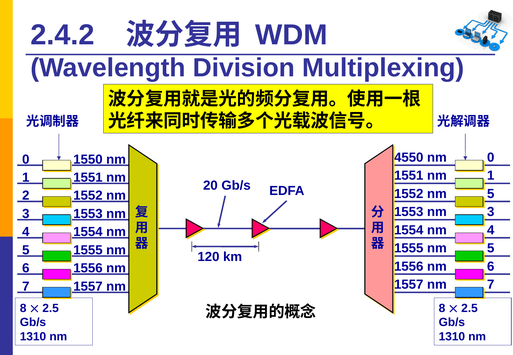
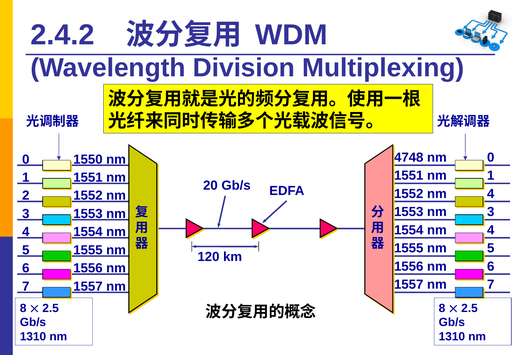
4550: 4550 -> 4748 (409, 158)
1552 nm 5: 5 -> 4 (491, 194)
